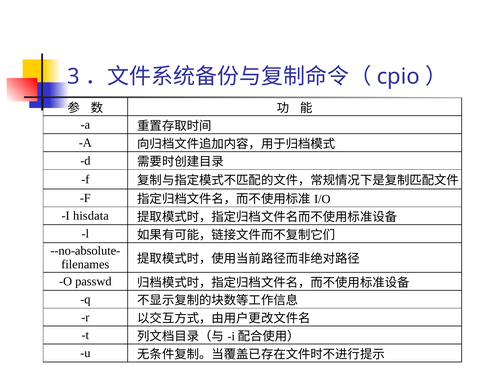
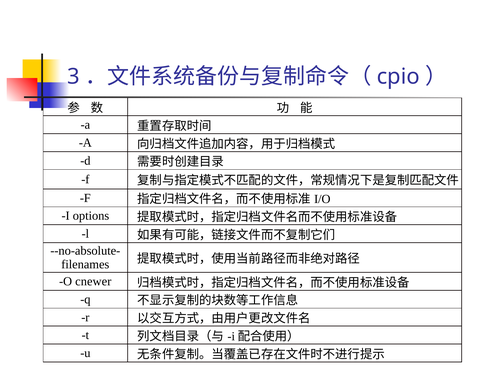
hisdata: hisdata -> options (91, 216)
passwd: passwd -> cnewer (93, 282)
